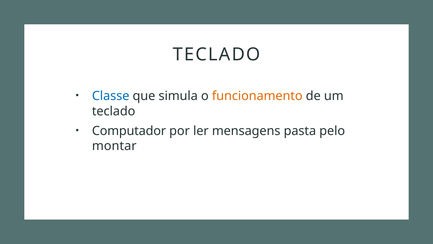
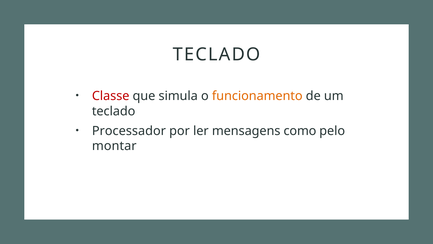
Classe colour: blue -> red (111, 96)
Computador: Computador -> Processador (129, 131)
pasta: pasta -> como (300, 131)
